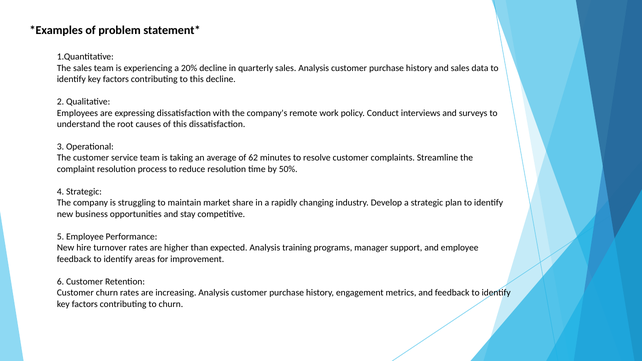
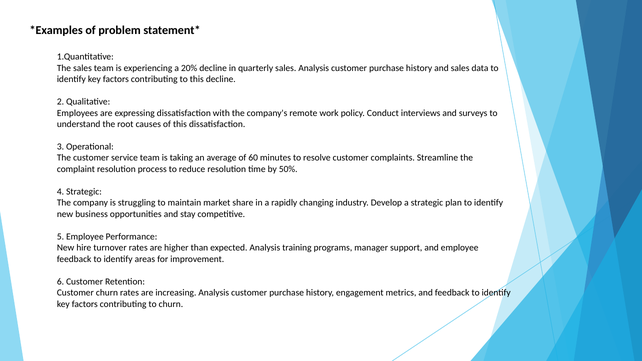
62: 62 -> 60 (253, 158)
